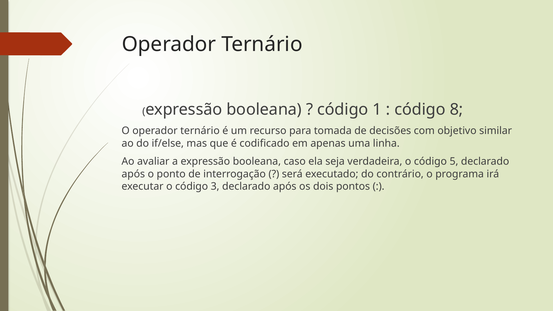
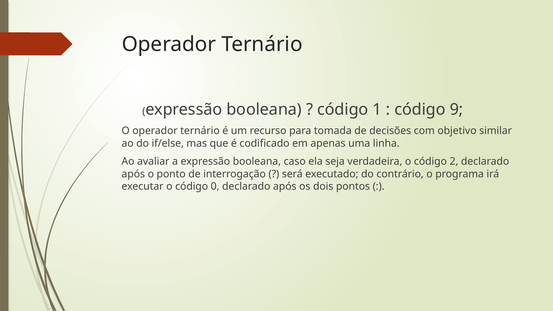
8: 8 -> 9 (456, 110)
5: 5 -> 2 (454, 162)
3: 3 -> 0 (215, 186)
